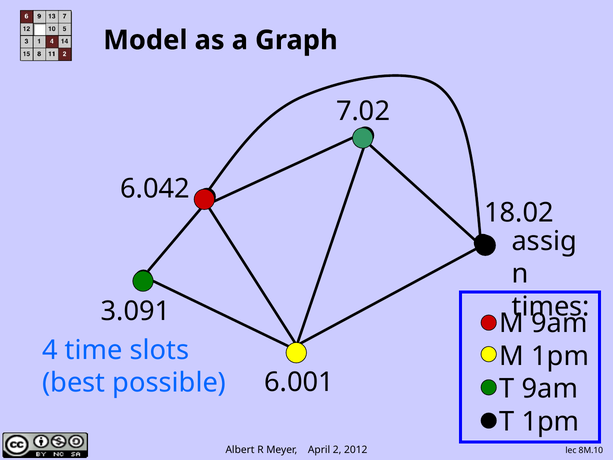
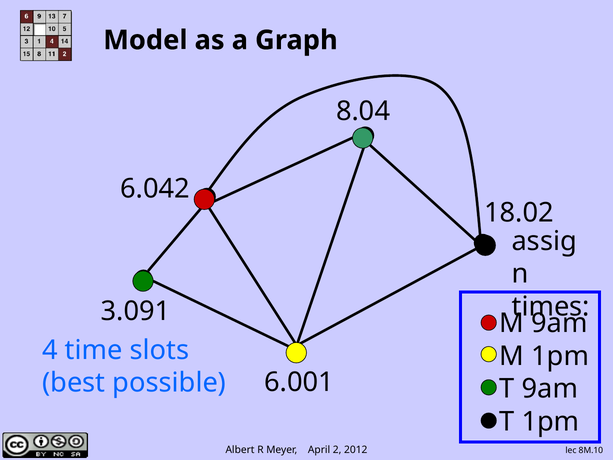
7.02: 7.02 -> 8.04 (363, 111)
